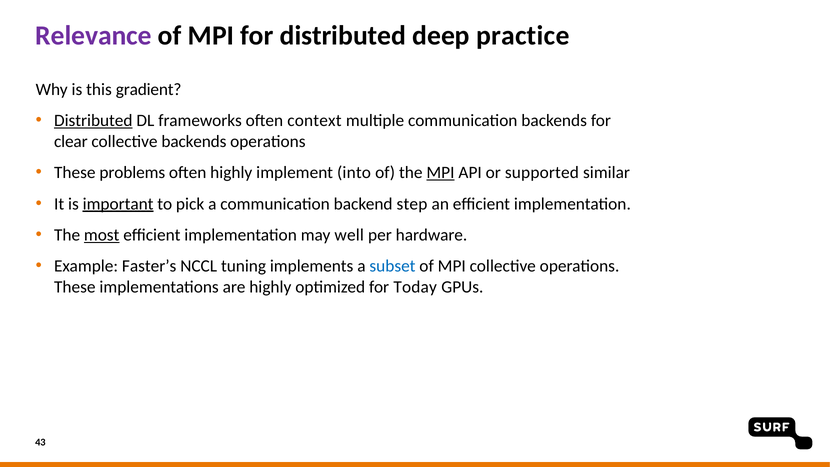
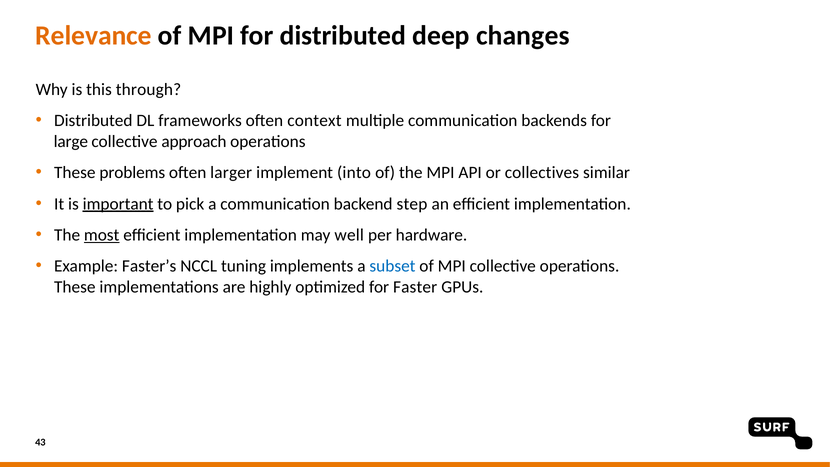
Relevance colour: purple -> orange (94, 36)
practice: practice -> changes (523, 36)
gradient: gradient -> through (148, 90)
Distributed underline: present -> none (93, 121)
clear: clear -> large (71, 141)
collective backends: backends -> approach (194, 141)
often highly: highly -> larger (231, 173)
MPI underline: present -> none (440, 173)
supported: supported -> collectives (542, 173)
Today: Today -> Faster (415, 287)
